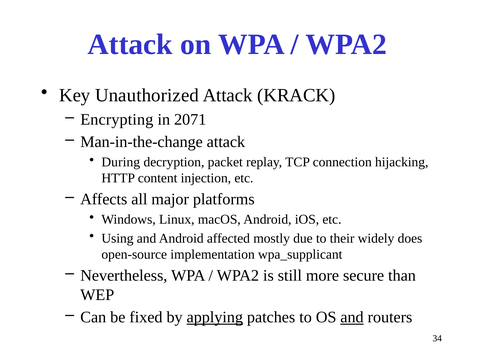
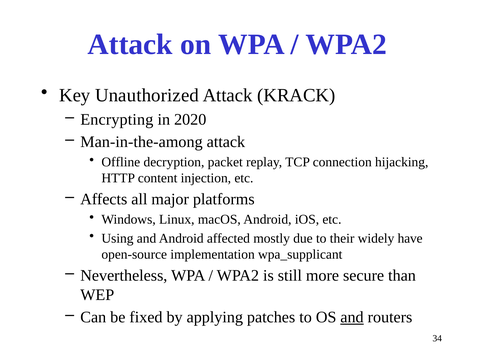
2071: 2071 -> 2020 (190, 119)
Man-in-the-change: Man-in-the-change -> Man-in-the-among (141, 142)
During: During -> Offline (121, 162)
does: does -> have (410, 238)
applying underline: present -> none (215, 317)
